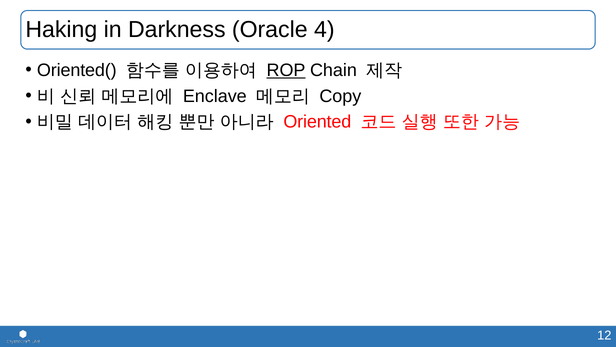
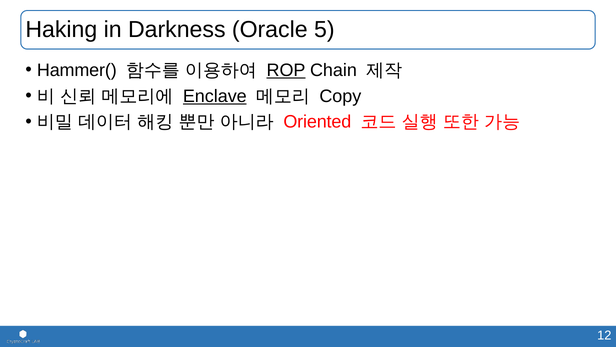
4: 4 -> 5 (324, 30)
Oriented(: Oriented( -> Hammer( (77, 70)
Enclave underline: none -> present (215, 96)
